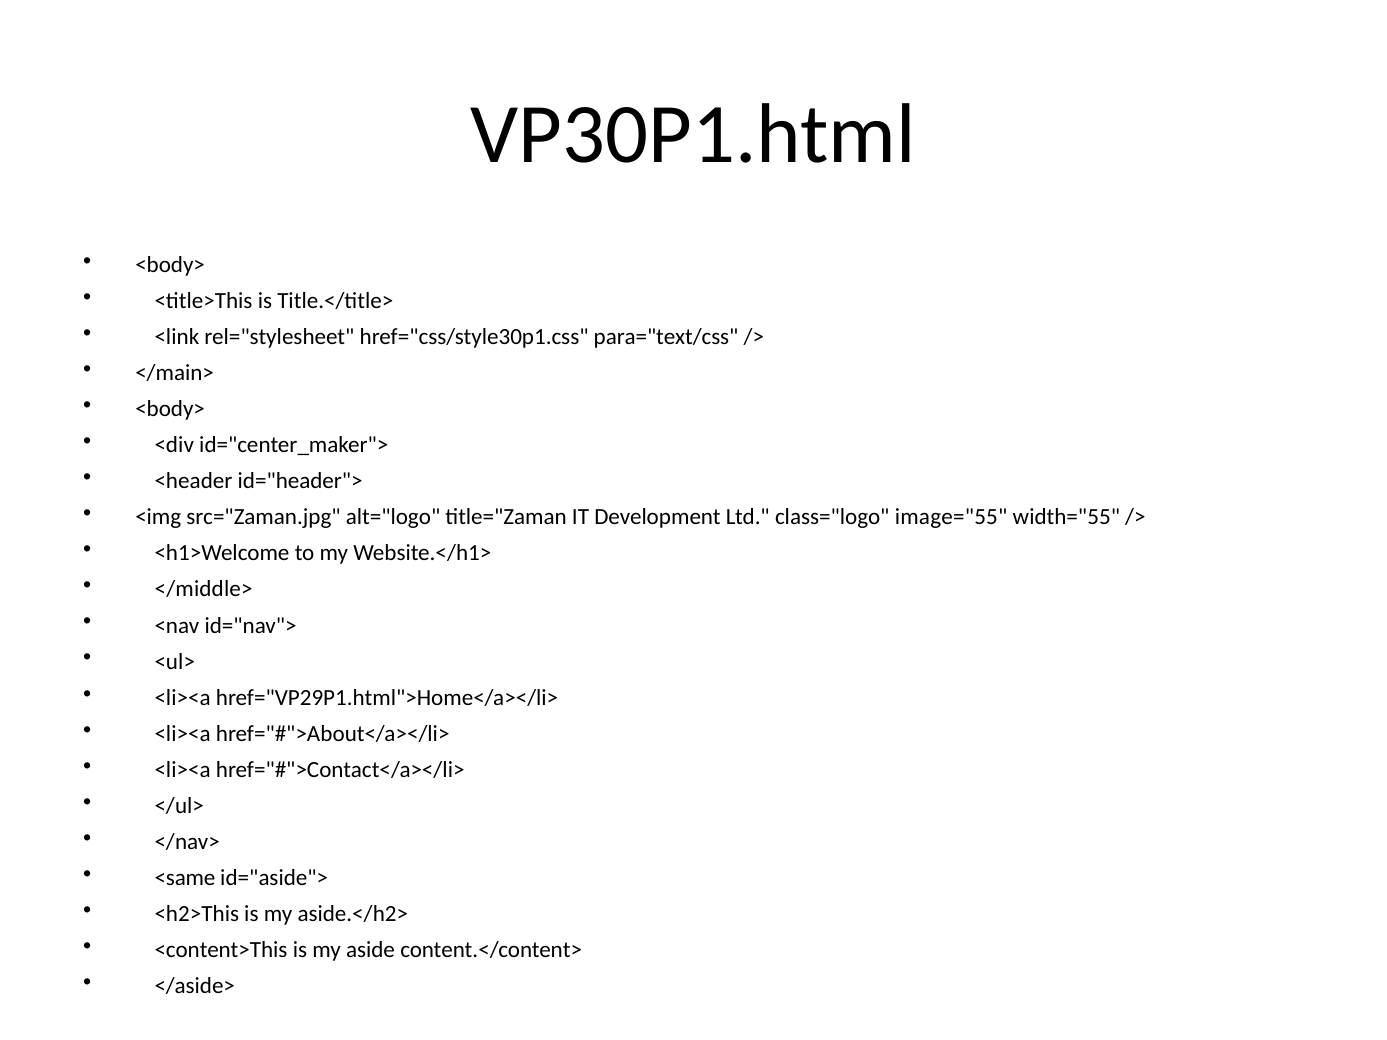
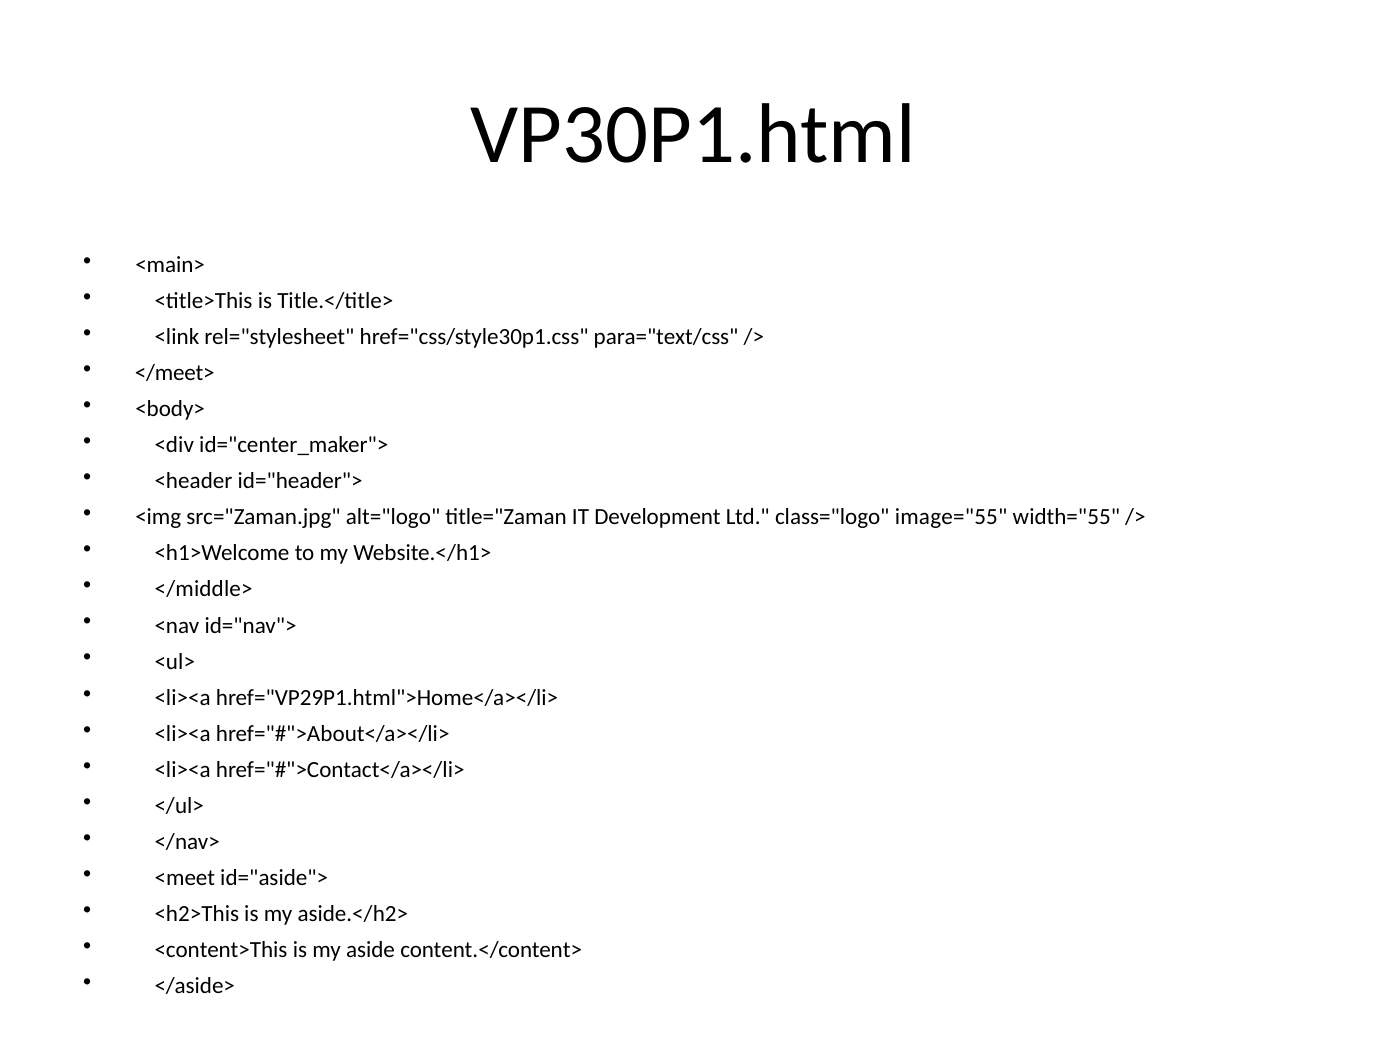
<body>: <body> -> <main> (170, 265)
</main>: </main> -> </meet> (175, 373)
<same: <same -> <meet (185, 878)
